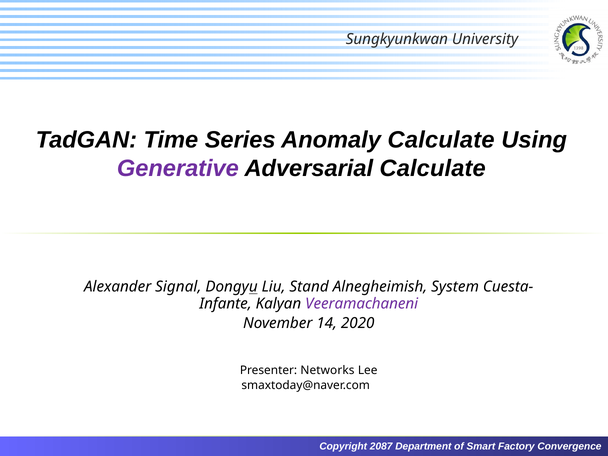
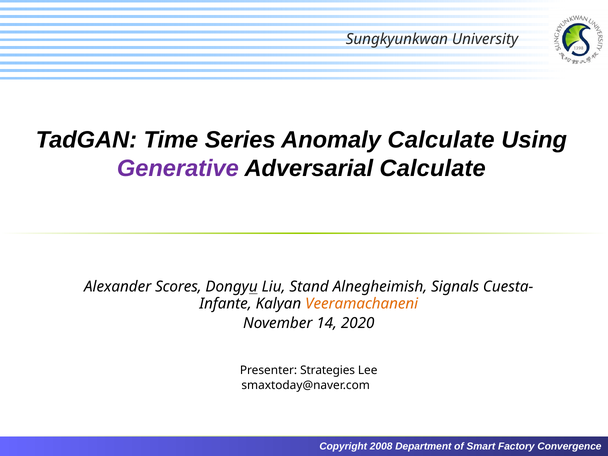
Signal: Signal -> Scores (178, 287)
System: System -> Signals (455, 287)
Veeramachaneni colour: purple -> orange (362, 304)
Networks: Networks -> Strategies (328, 370)
2087: 2087 -> 2008 (381, 446)
